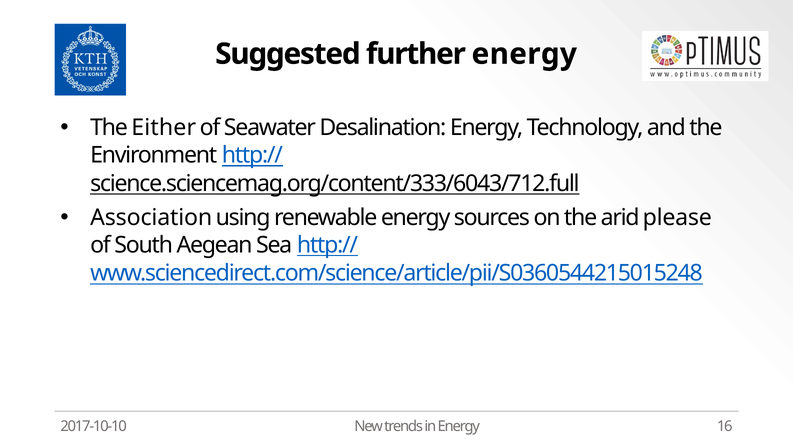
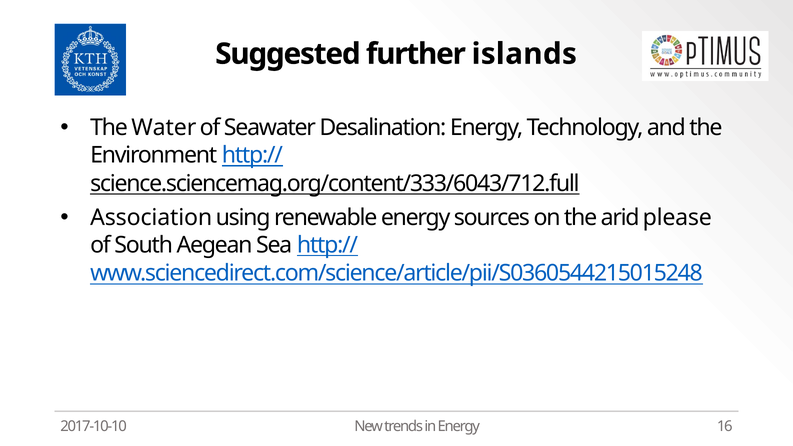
further energy: energy -> islands (524, 54)
Either: Either -> Water (164, 128)
